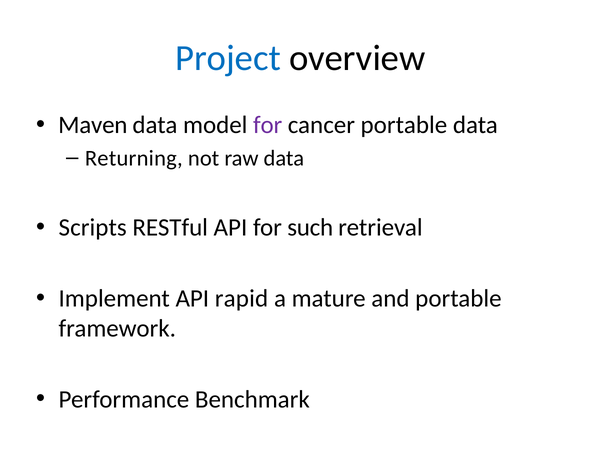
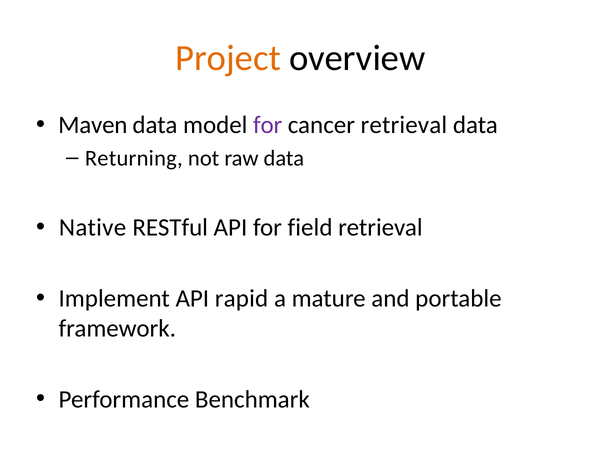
Project colour: blue -> orange (228, 58)
cancer portable: portable -> retrieval (404, 125)
Scripts: Scripts -> Native (93, 228)
such: such -> field (310, 228)
